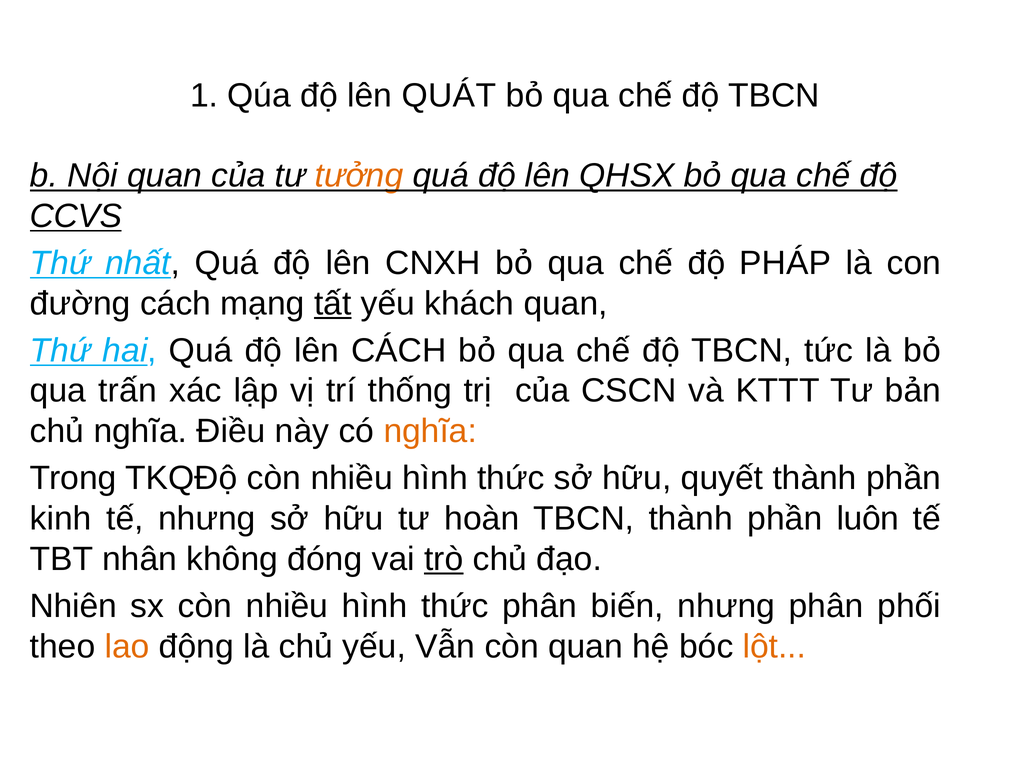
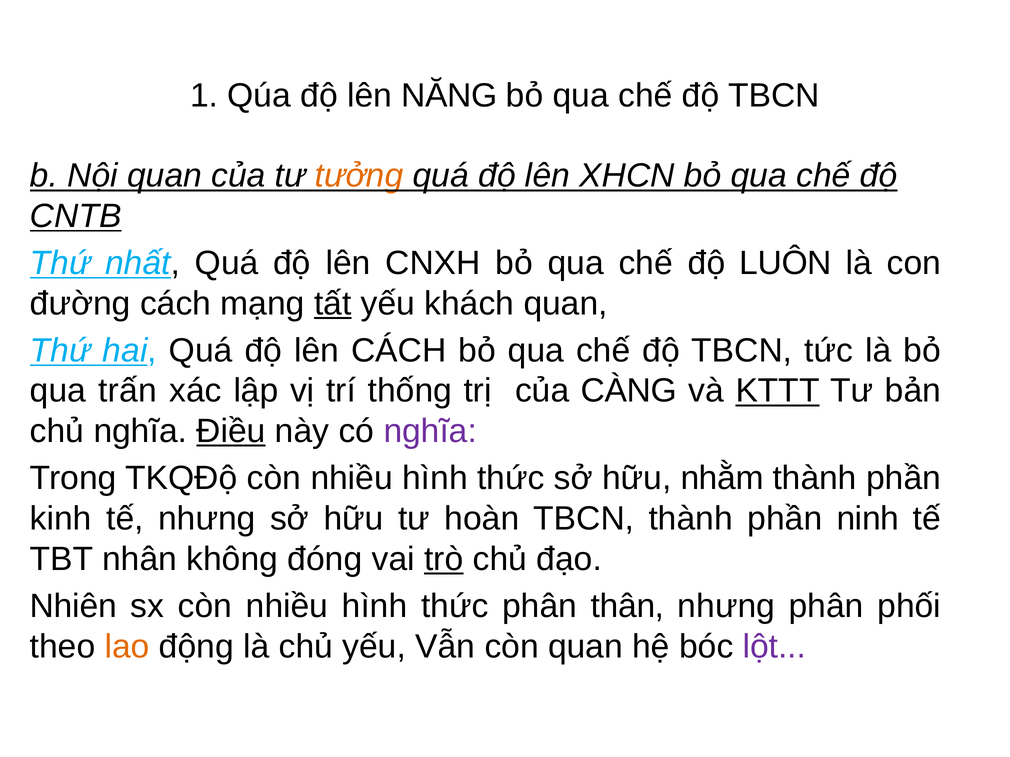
QUÁT: QUÁT -> NĂNG (449, 96)
QHSX: QHSX -> XHCN (627, 176)
CCVS: CCVS -> CNTB (76, 216)
PHÁP: PHÁP -> LUÔN (785, 263)
CSCN: CSCN -> CÀNG (629, 391)
KTTT underline: none -> present (778, 391)
Điều underline: none -> present (231, 432)
nghĩa colour: orange -> purple (430, 432)
quyết: quyết -> nhằm (722, 479)
luôn: luôn -> ninh (868, 519)
biến: biến -> thân (627, 607)
lột colour: orange -> purple (774, 647)
